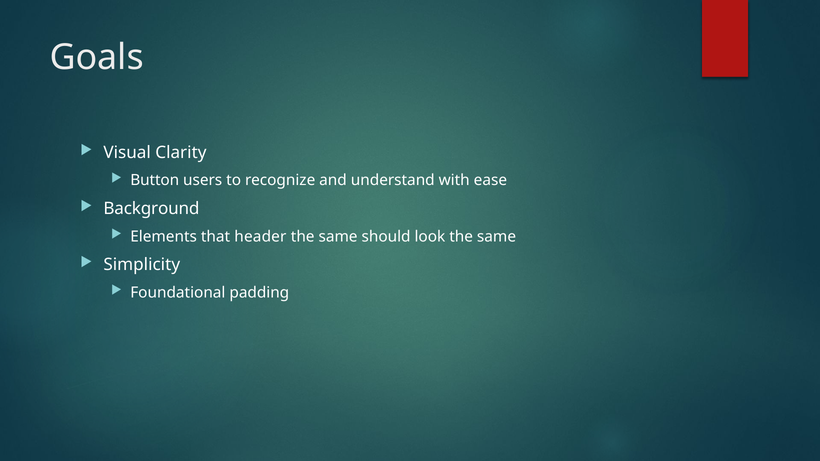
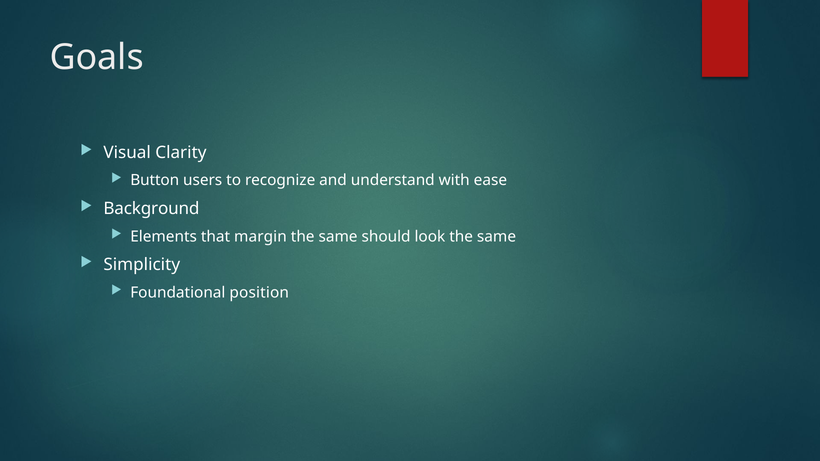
header: header -> margin (260, 237)
padding: padding -> position (259, 293)
